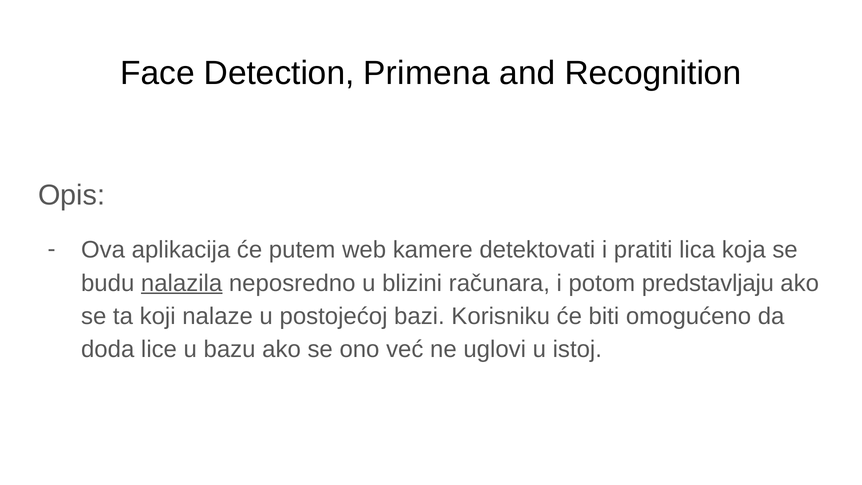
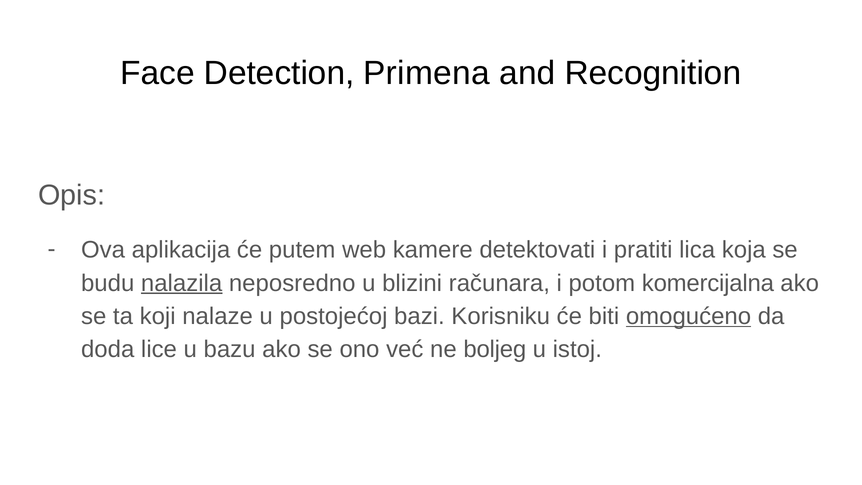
predstavljaju: predstavljaju -> komercijalna (708, 283)
omogućeno underline: none -> present (689, 316)
uglovi: uglovi -> boljeg (495, 349)
